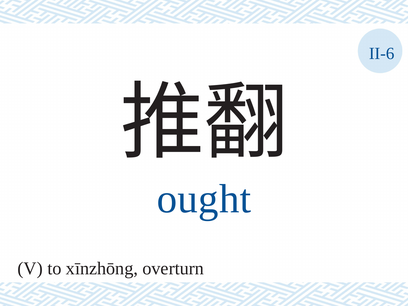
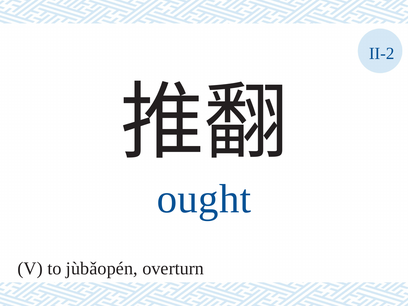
II-6: II-6 -> II-2 (382, 53)
xīnzhōng: xīnzhōng -> jùbǎopén (102, 268)
